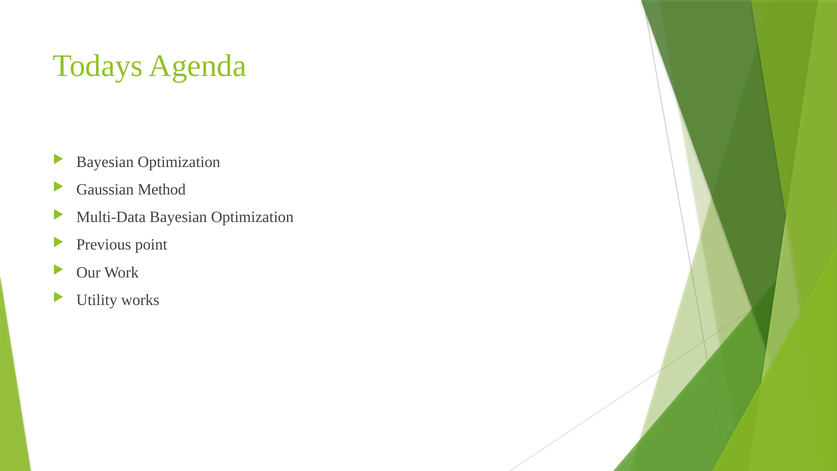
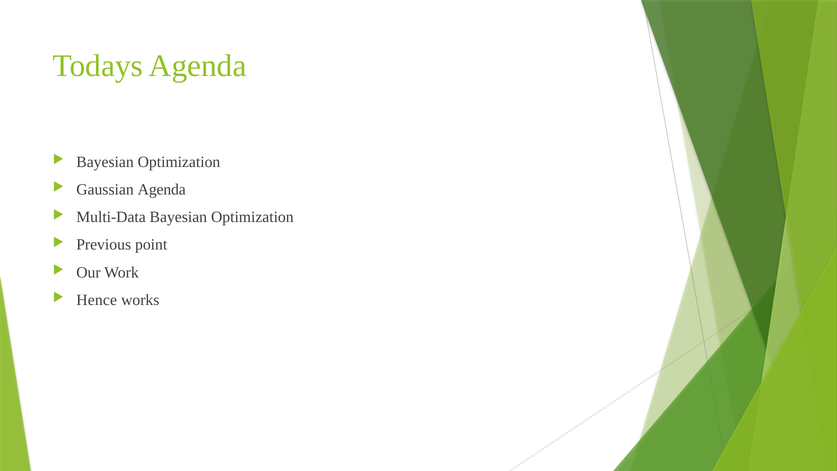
Gaussian Method: Method -> Agenda (162, 190)
Utility: Utility -> Hence (97, 300)
